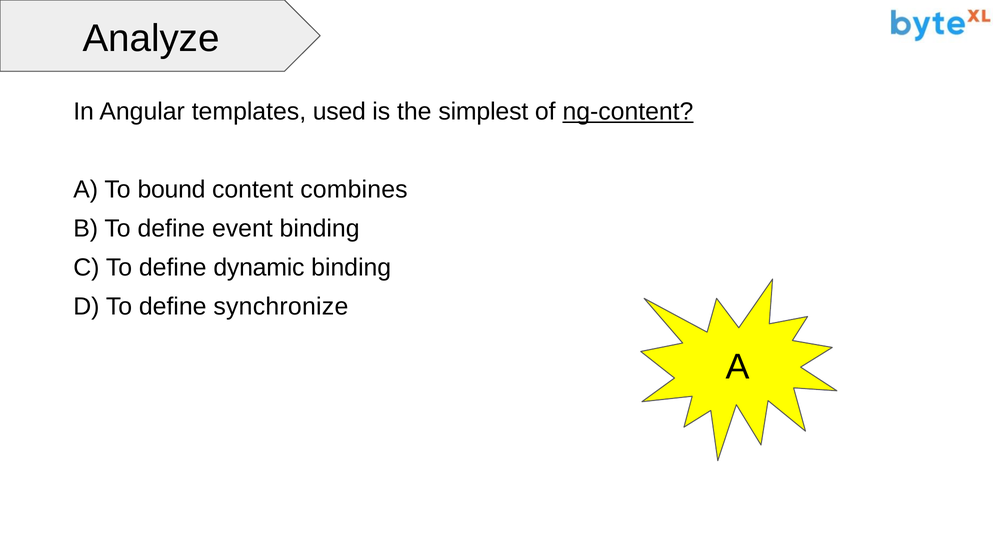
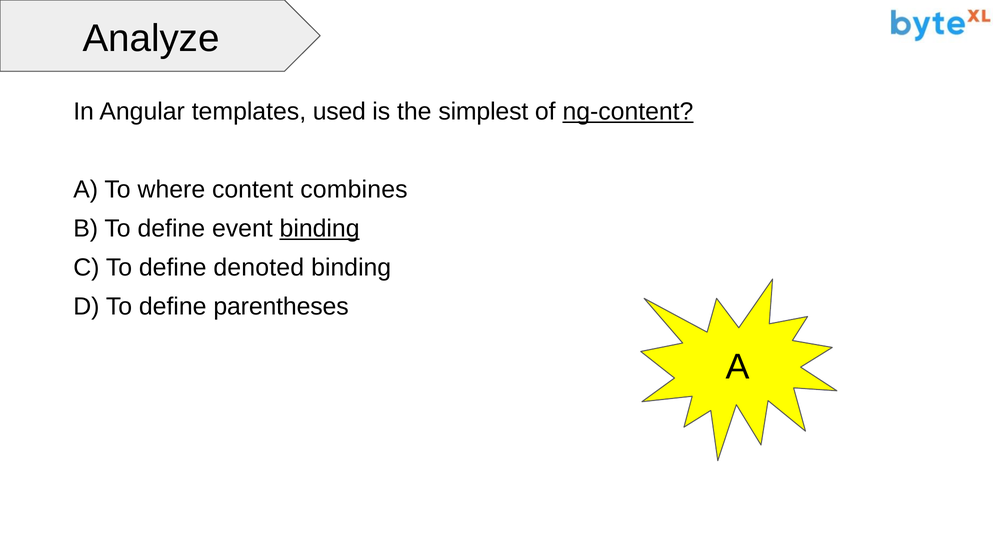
bound: bound -> where (171, 190)
binding underline: none -> present (320, 229)
dynamic: dynamic -> denoted (259, 268)
synchronize: synchronize -> parentheses (281, 307)
